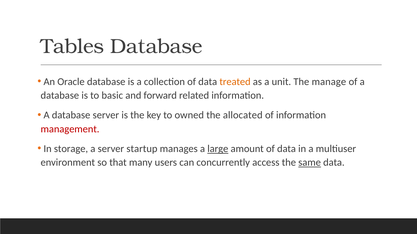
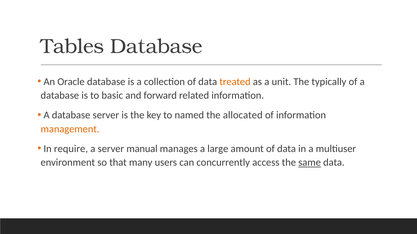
manage: manage -> typically (329, 82)
owned: owned -> named (189, 115)
management colour: red -> orange (70, 129)
storage: storage -> require (71, 149)
startup: startup -> manual (142, 149)
large underline: present -> none (218, 149)
